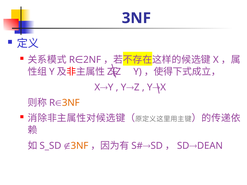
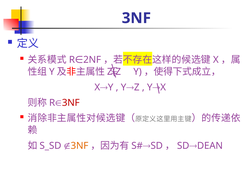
3NF colour: orange -> red (71, 103)
